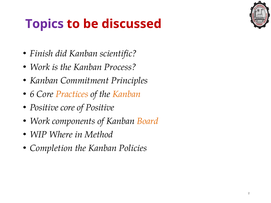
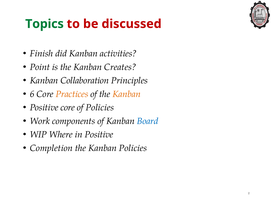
Topics colour: purple -> green (44, 24)
scientific: scientific -> activities (118, 54)
Work: Work -> Point (40, 67)
Process: Process -> Creates (120, 67)
Commitment: Commitment -> Collaboration (85, 81)
of Positive: Positive -> Policies (100, 108)
Board colour: orange -> blue (148, 121)
in Method: Method -> Positive (99, 135)
